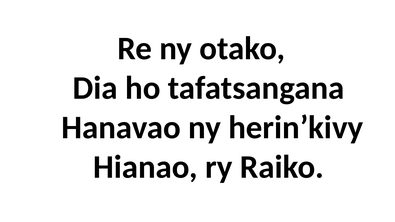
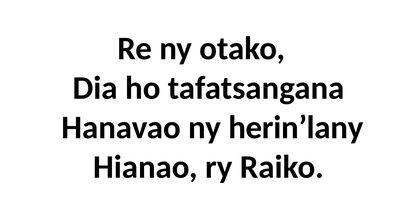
herin’kivy: herin’kivy -> herin’lany (296, 128)
